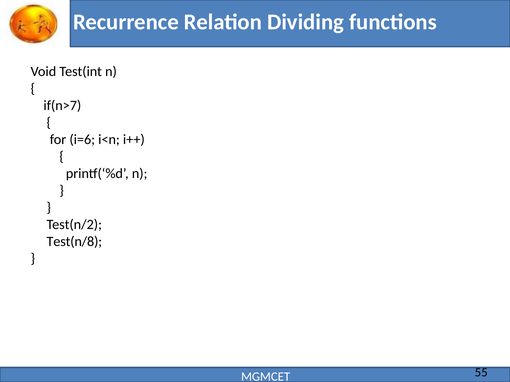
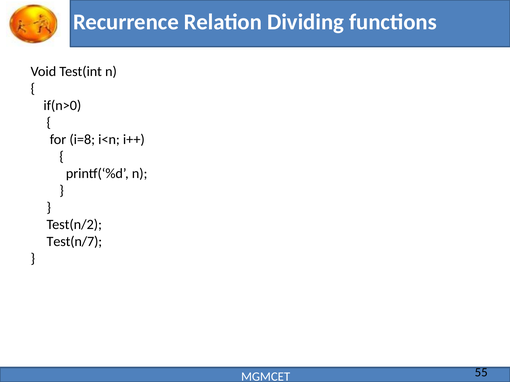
if(n>7: if(n>7 -> if(n>0 (62, 106)
i=6: i=6 -> i=8 (82, 140)
Test(n/8: Test(n/8 -> Test(n/7 (74, 242)
